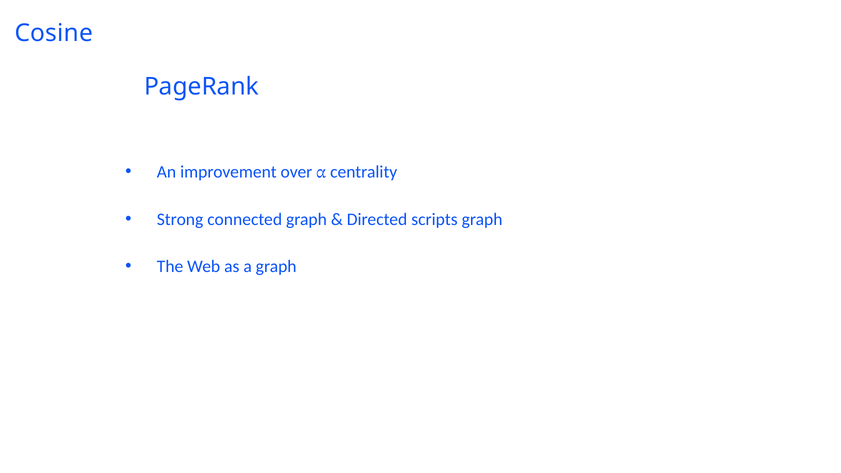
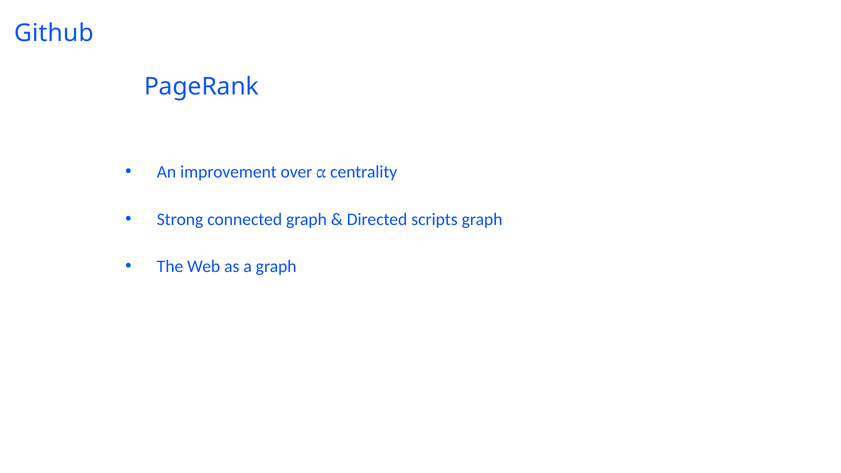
Cosine: Cosine -> Github (54, 33)
